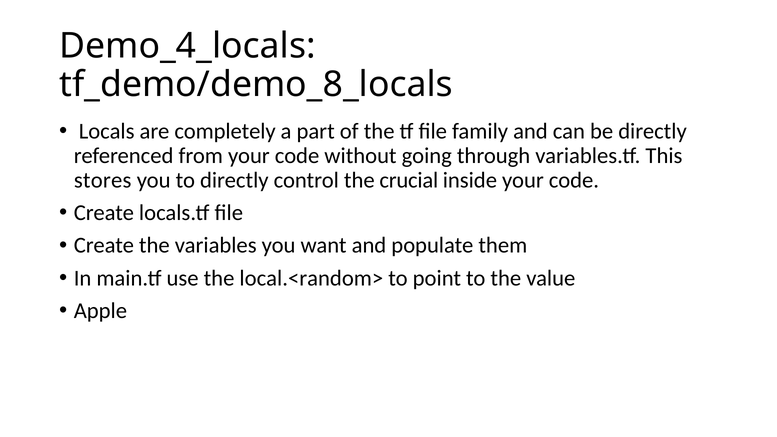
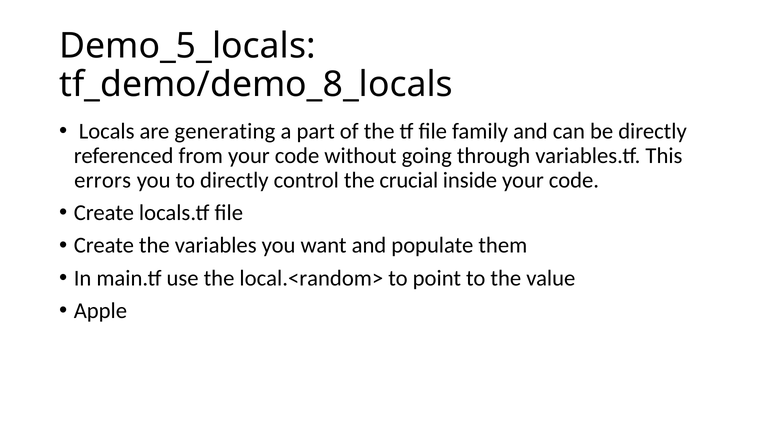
Demo_4_locals: Demo_4_locals -> Demo_5_locals (187, 46)
completely: completely -> generating (225, 131)
stores: stores -> errors (103, 180)
